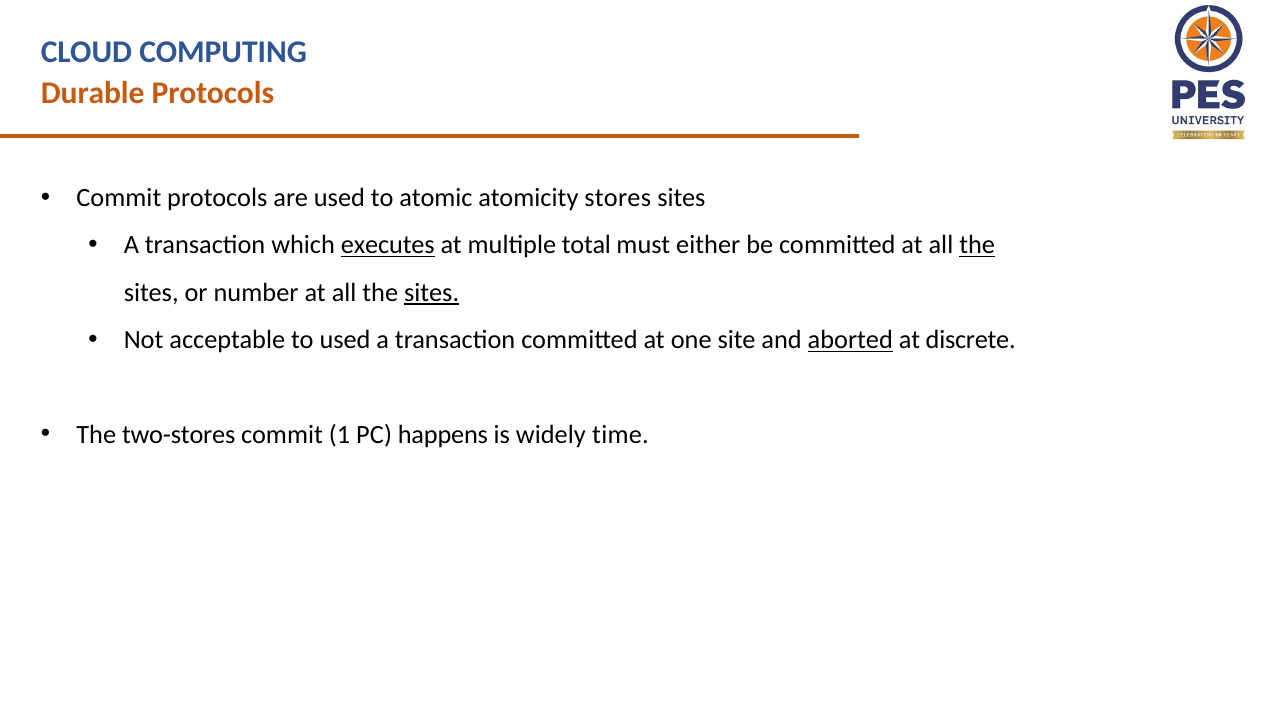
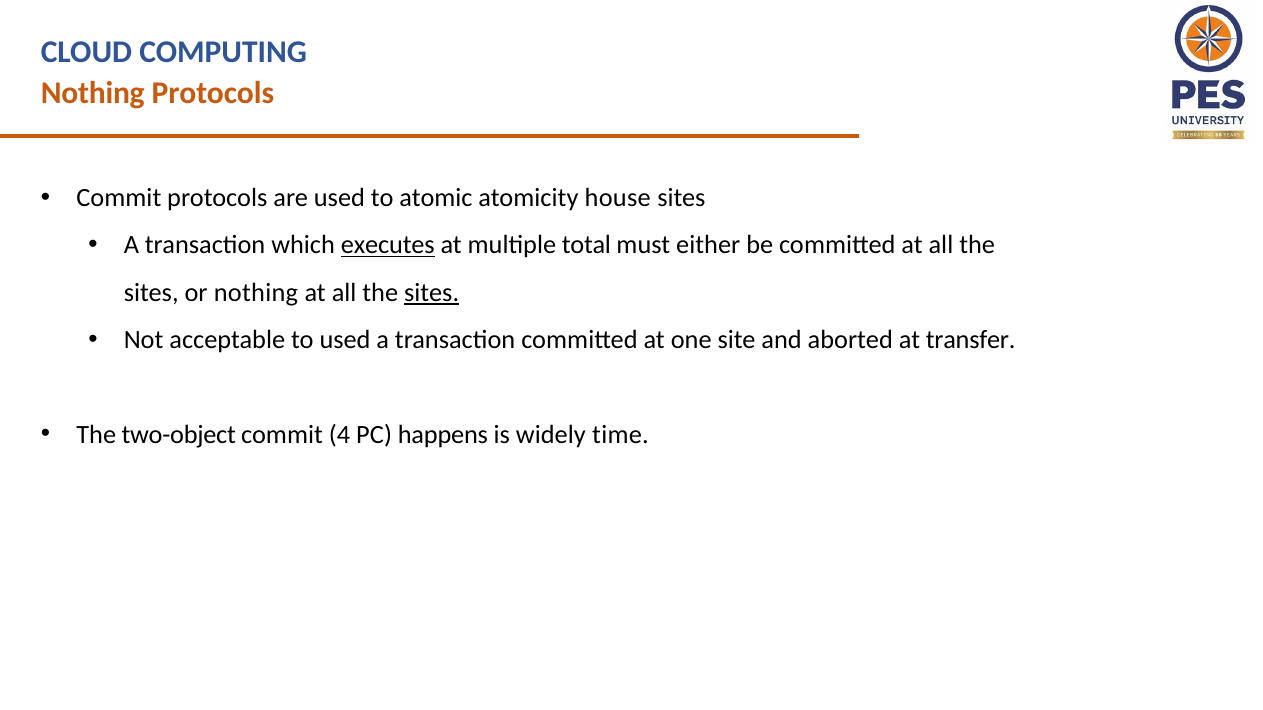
Durable: Durable -> Nothing (93, 93)
stores: stores -> house (618, 198)
the underline: present -> none (977, 245)
or number: number -> nothing (256, 293)
aborted underline: present -> none (850, 340)
discrete: discrete -> transfer (971, 340)
two-stores: two-stores -> two-object (179, 435)
1: 1 -> 4 (340, 435)
